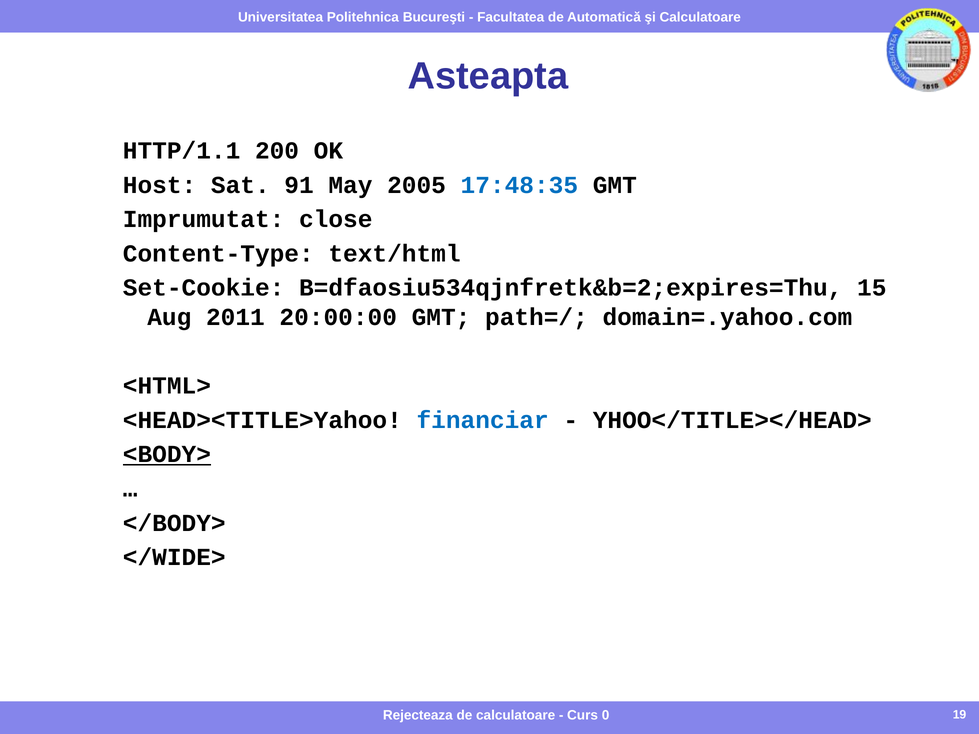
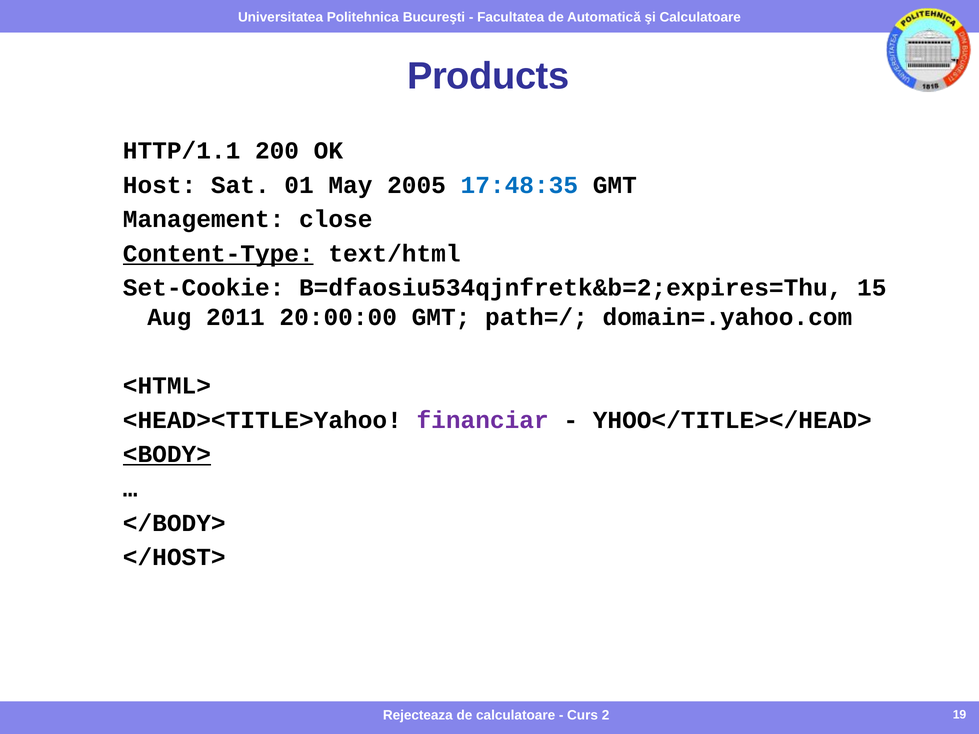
Asteapta: Asteapta -> Products (488, 76)
91: 91 -> 01 (299, 185)
Imprumutat: Imprumutat -> Management (204, 219)
Content-Type underline: none -> present (218, 254)
financiar colour: blue -> purple (483, 420)
</WIDE>: </WIDE> -> </HOST> (174, 557)
0: 0 -> 2 (606, 716)
